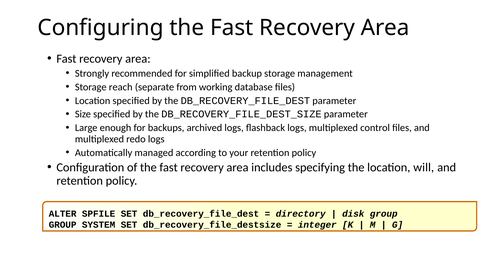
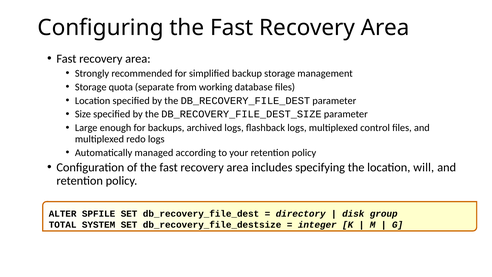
reach: reach -> quota (121, 87)
GROUP: GROUP -> TOTAL (63, 225)
